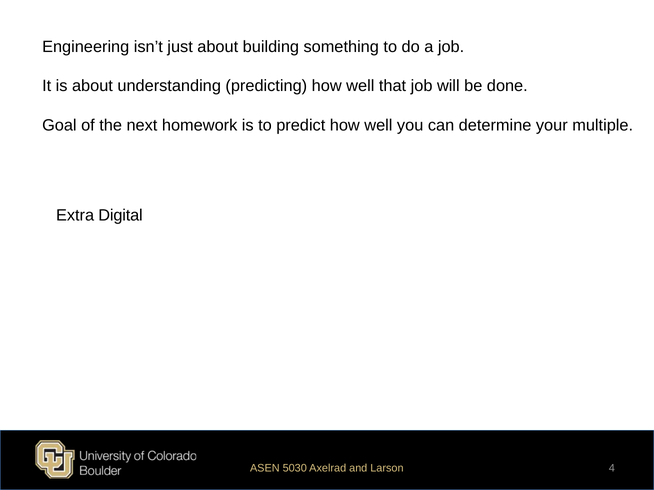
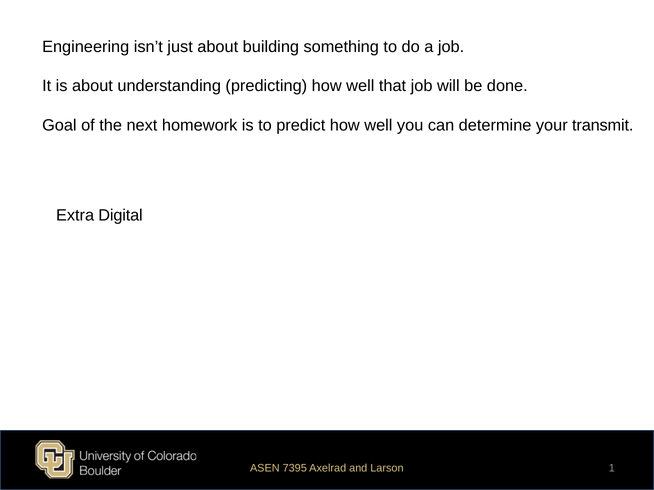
multiple: multiple -> transmit (603, 125)
5030: 5030 -> 7395 (295, 468)
4: 4 -> 1 (612, 468)
